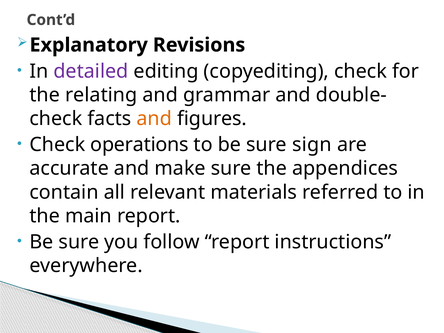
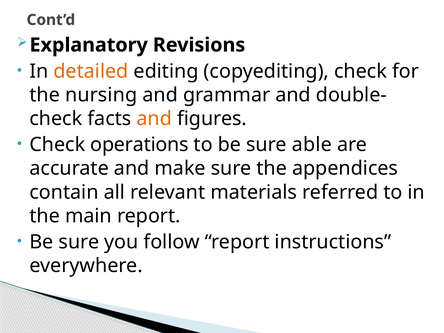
detailed colour: purple -> orange (91, 71)
relating: relating -> nursing (101, 95)
sign: sign -> able (312, 145)
